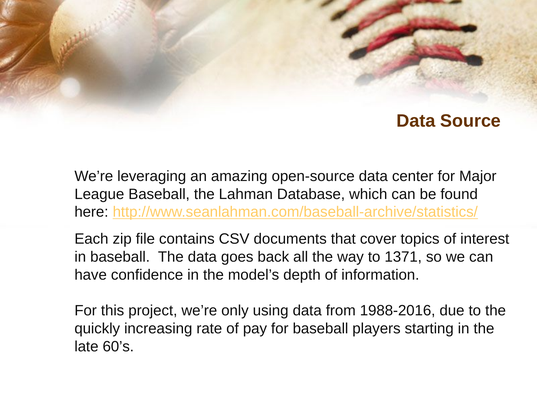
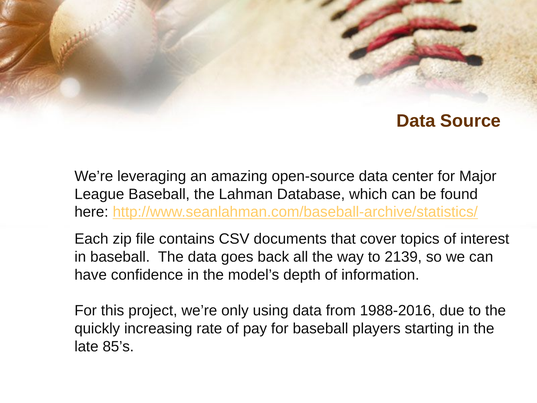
1371: 1371 -> 2139 (403, 257)
60’s: 60’s -> 85’s (118, 346)
